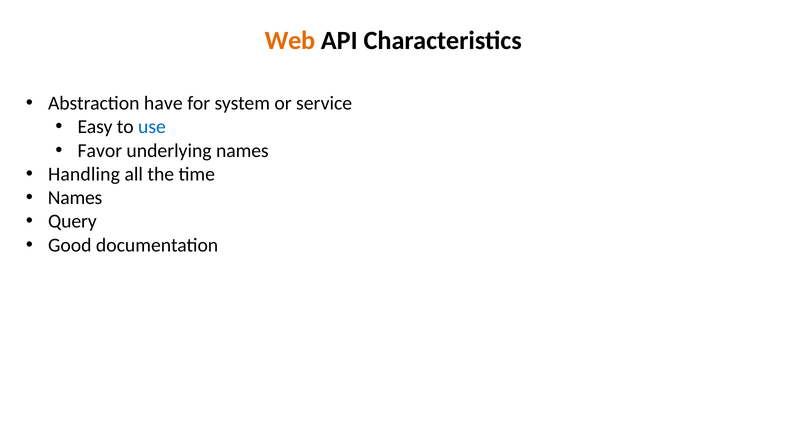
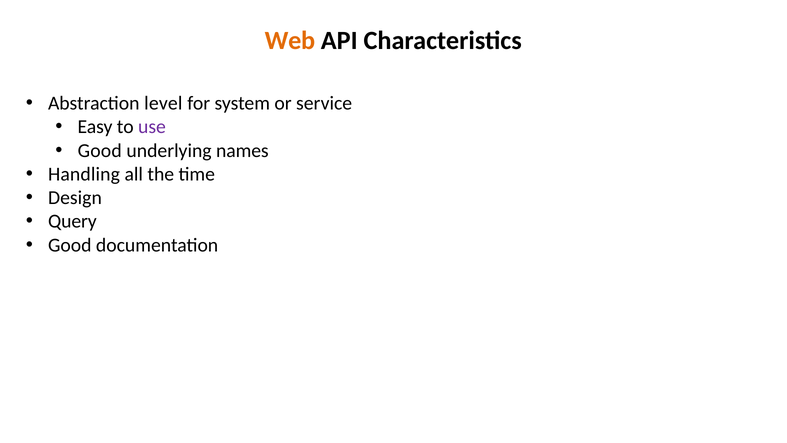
have: have -> level (163, 103)
use colour: blue -> purple (152, 127)
Favor: Favor -> Good (100, 151)
Names: Names -> Design (75, 198)
